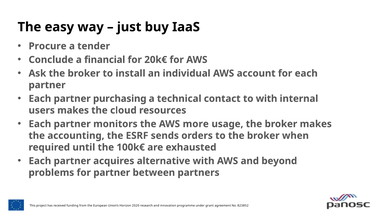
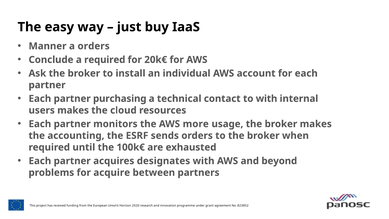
Procure: Procure -> Manner (48, 46)
a tender: tender -> orders (94, 46)
a financial: financial -> required (105, 60)
alternative: alternative -> designates (163, 161)
for partner: partner -> acquire (112, 172)
